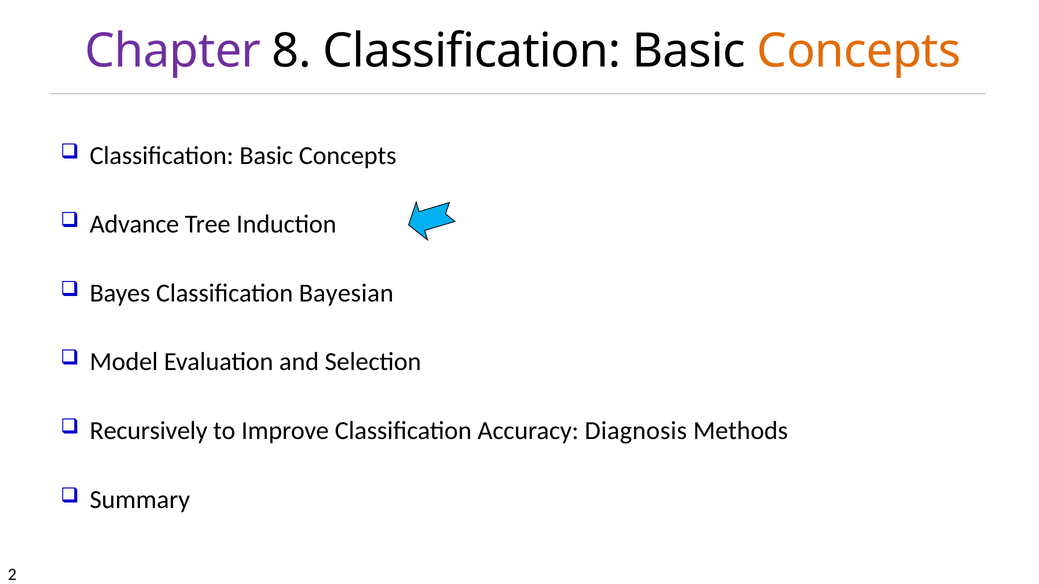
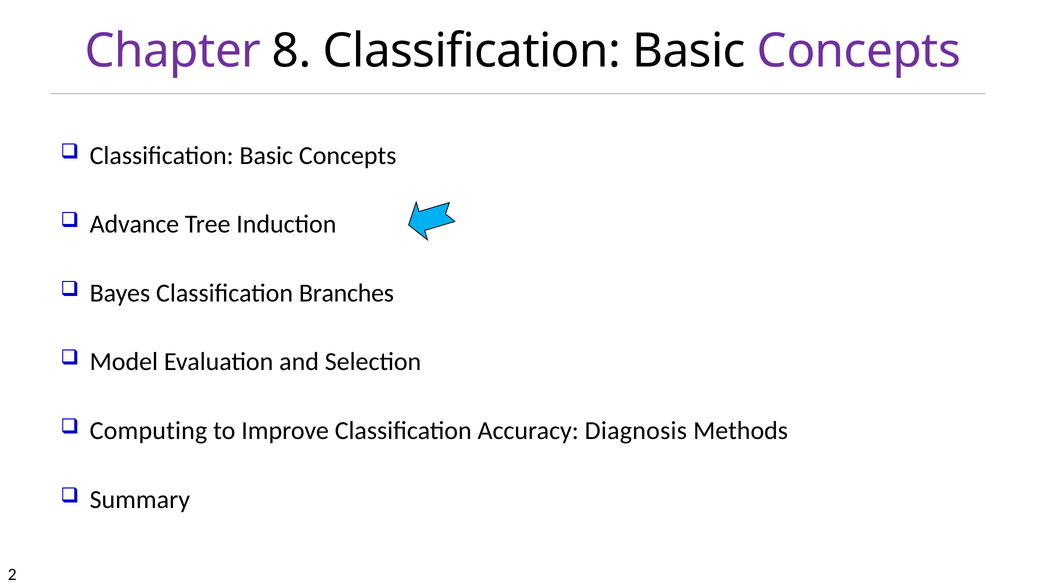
Concepts colour: orange -> purple (859, 51)
Bayesian: Bayesian -> Branches (346, 293)
Recursively: Recursively -> Computing (148, 431)
